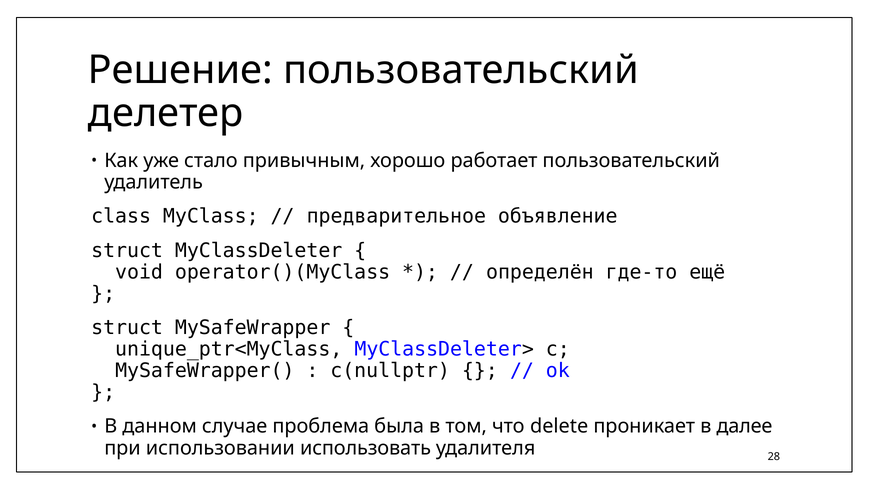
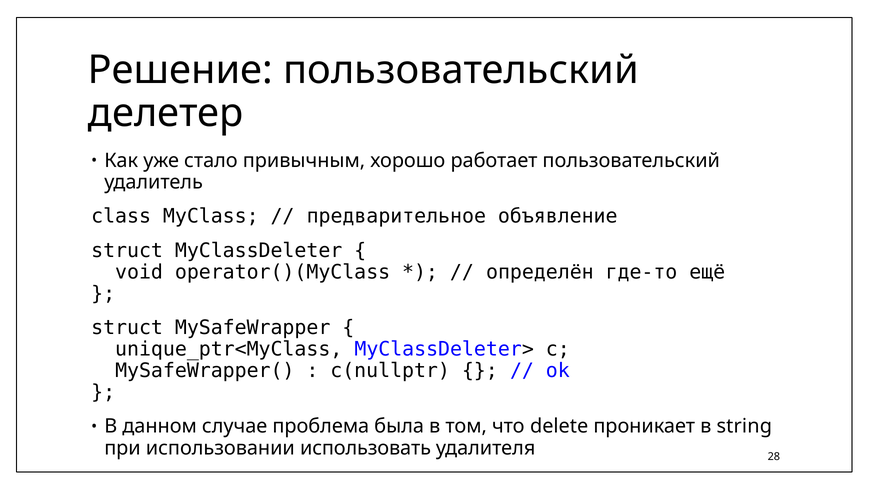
далее: далее -> string (744, 426)
